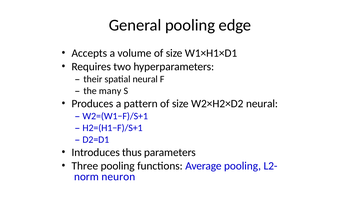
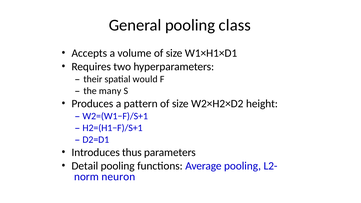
edge: edge -> class (235, 25)
spatial neural: neural -> would (145, 79)
W2×H2×D2 neural: neural -> height (262, 104)
Three: Three -> Detail (85, 166)
